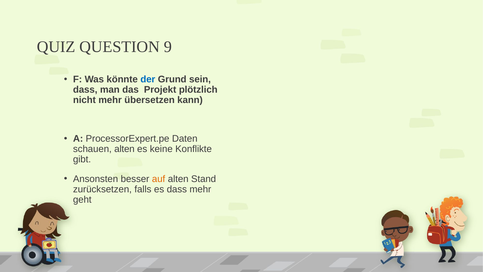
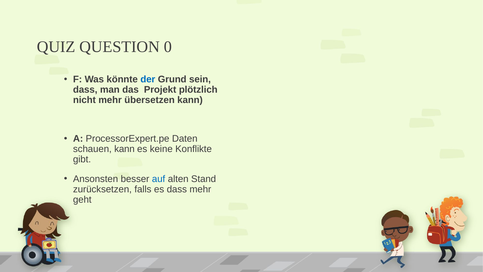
9: 9 -> 0 (168, 47)
schauen alten: alten -> kann (124, 149)
auf colour: orange -> blue (159, 179)
